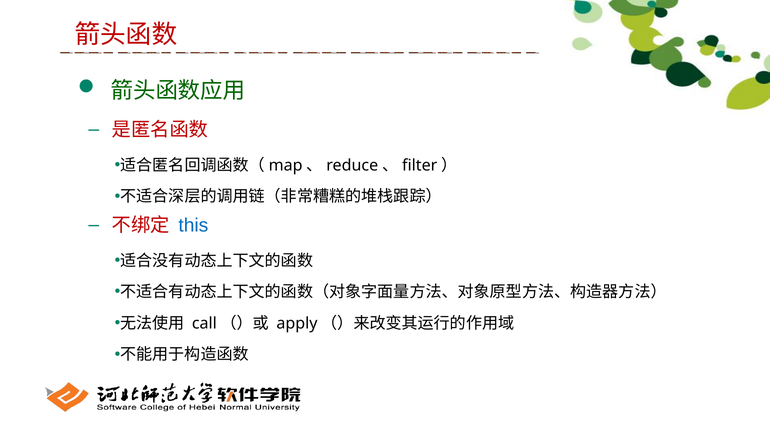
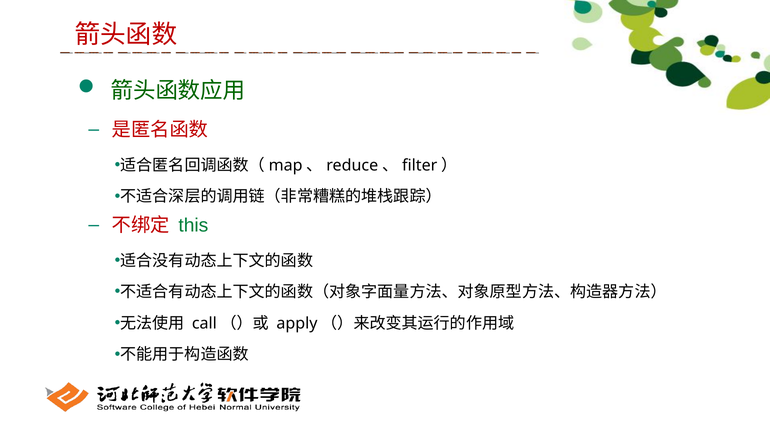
this colour: blue -> green (193, 226)
